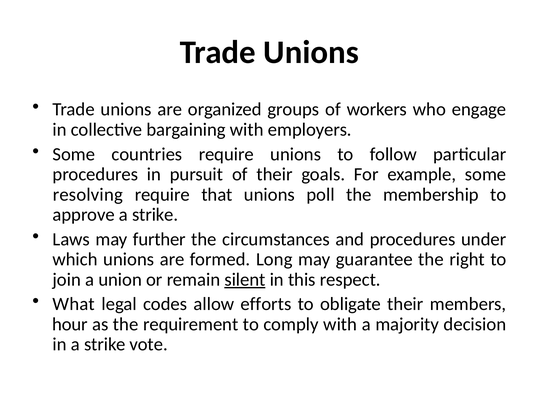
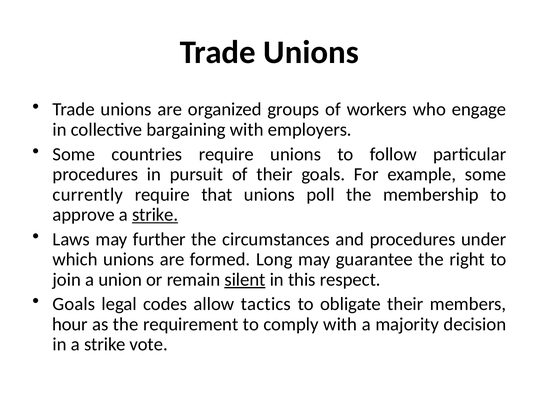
resolving: resolving -> currently (88, 195)
strike underline: none -> present (155, 215)
What: What -> Goals (74, 304)
efforts: efforts -> tactics (266, 304)
